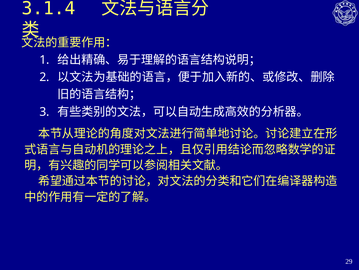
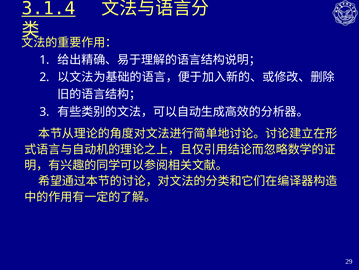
3.1.4 underline: none -> present (49, 8)
